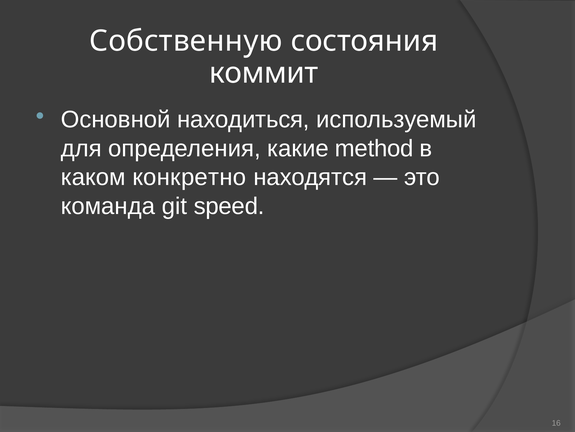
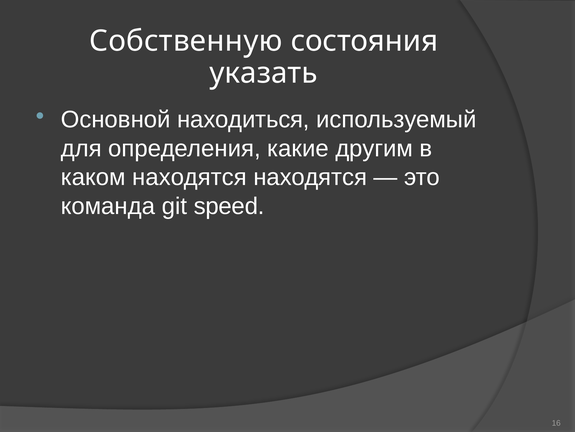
коммит: коммит -> указать (264, 73)
method: method -> другим (374, 148)
каком конкретно: конкретно -> находятся (189, 177)
